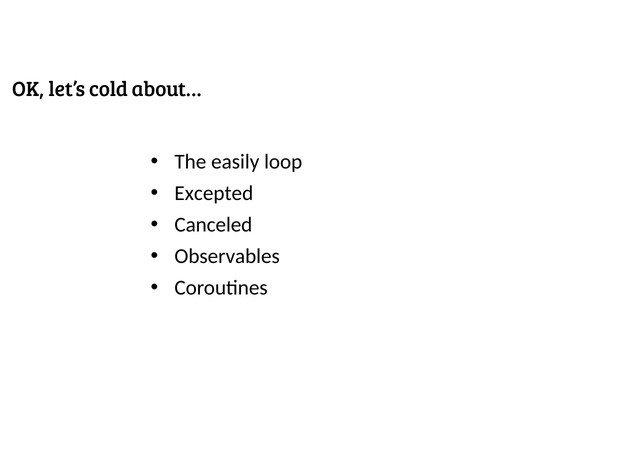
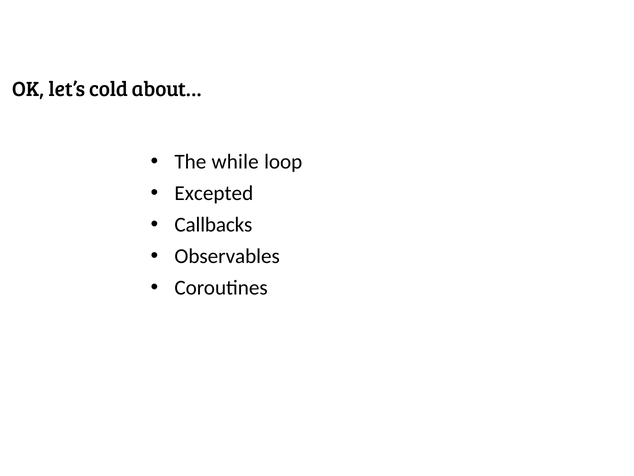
easily: easily -> while (235, 162)
Canceled: Canceled -> Callbacks (213, 225)
